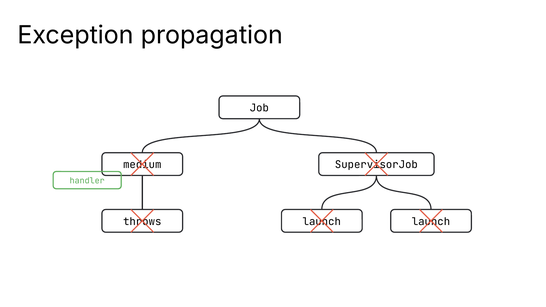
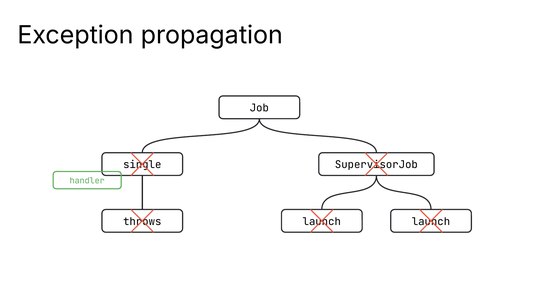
medium: medium -> single (142, 165)
